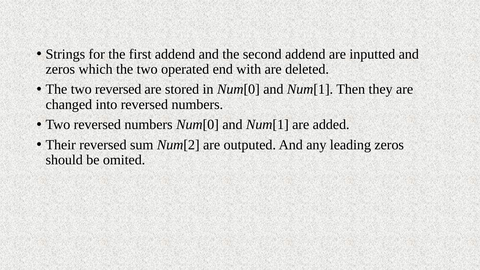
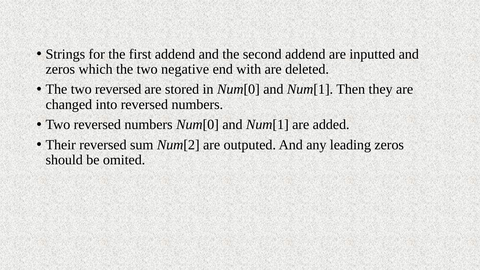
operated: operated -> negative (185, 69)
